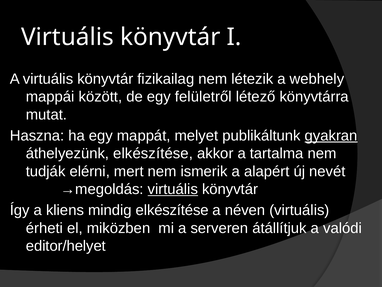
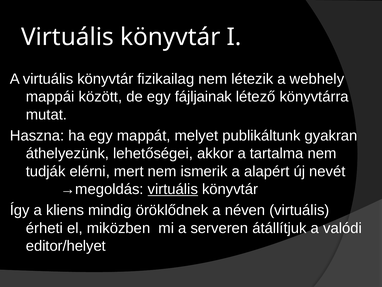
felületről: felületről -> fájljainak (203, 97)
gyakran underline: present -> none (331, 135)
áthelyezünk elkészítése: elkészítése -> lehetőségei (153, 153)
mindig elkészítése: elkészítése -> öröklődnek (172, 210)
